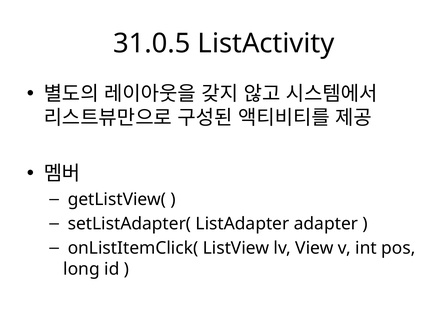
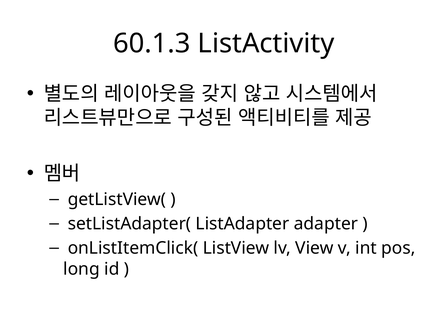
31.0.5: 31.0.5 -> 60.1.3 (152, 43)
